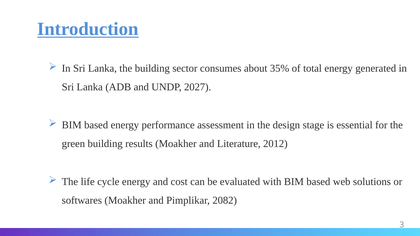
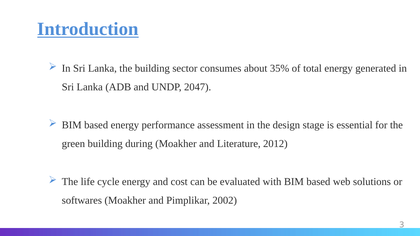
2027: 2027 -> 2047 (198, 87)
results: results -> during (139, 144)
2082: 2082 -> 2002 (225, 201)
